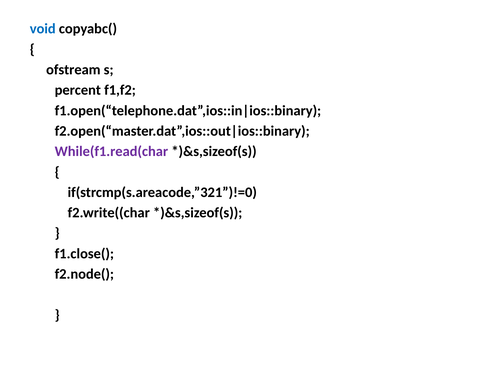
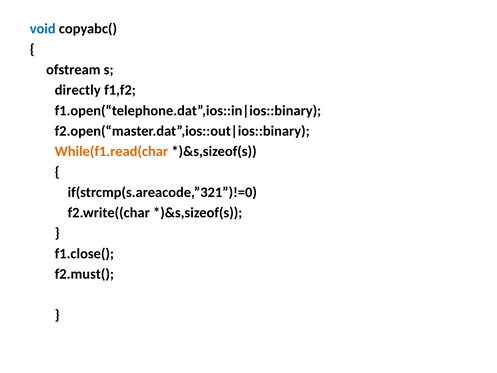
percent: percent -> directly (78, 90)
While(f1.read(char colour: purple -> orange (111, 151)
f2.node(: f2.node( -> f2.must( (84, 274)
